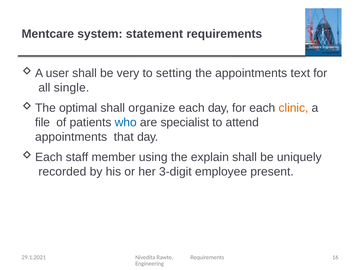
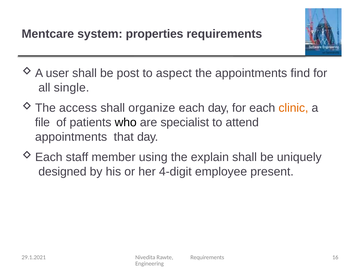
statement: statement -> properties (155, 34)
very: very -> post (128, 73)
setting: setting -> aspect (174, 73)
text: text -> find (300, 73)
optimal: optimal -> access (78, 108)
who colour: blue -> black (126, 122)
recorded: recorded -> designed (62, 172)
3-digit: 3-digit -> 4-digit (175, 172)
